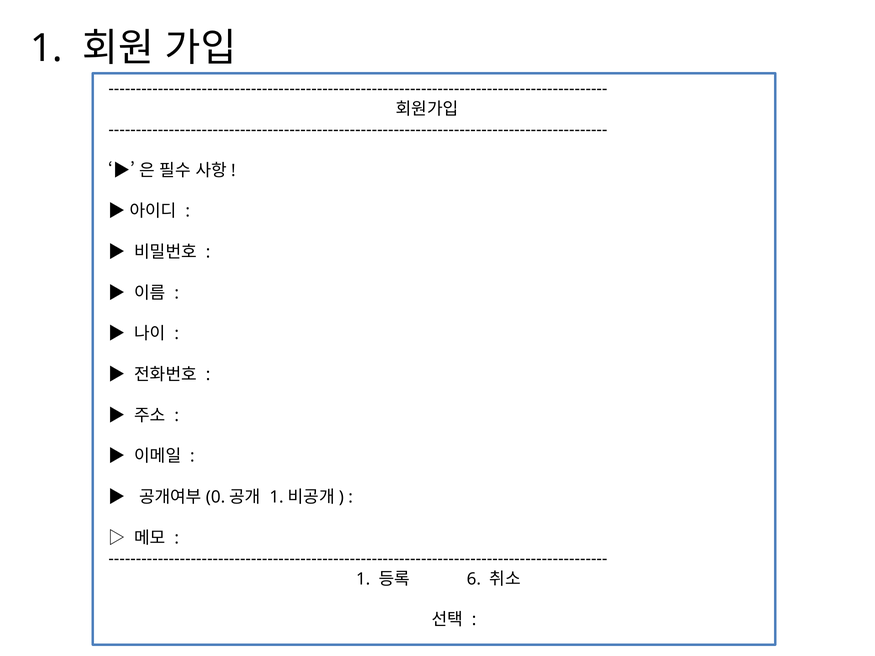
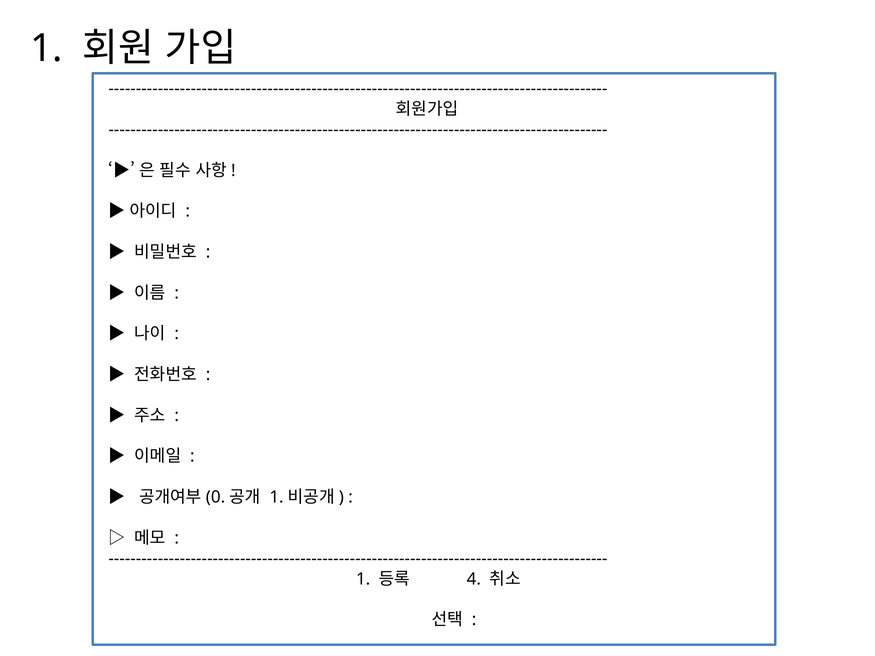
6: 6 -> 4 (474, 579)
